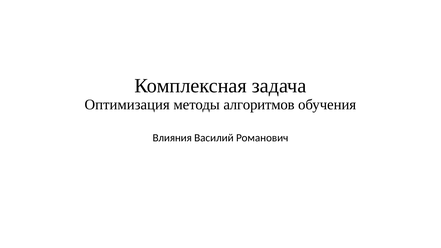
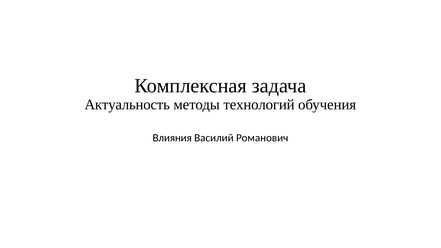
Оптимизация: Оптимизация -> Актуальность (127, 105)
алгоритмов: алгоритмов -> технологий (259, 105)
